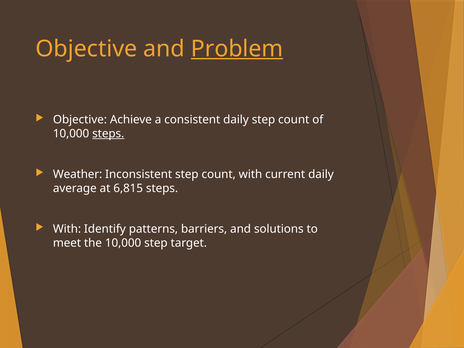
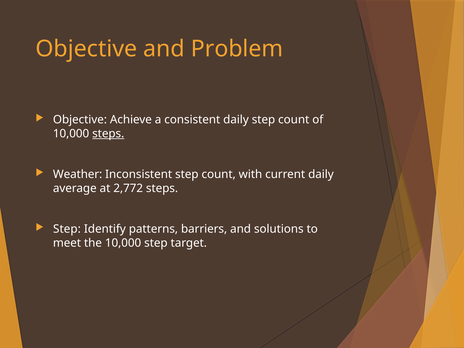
Problem underline: present -> none (237, 49)
6,815: 6,815 -> 2,772 (128, 188)
With: With -> Step (67, 229)
